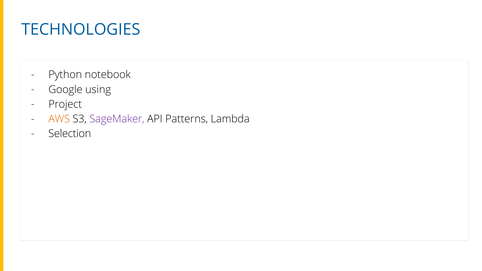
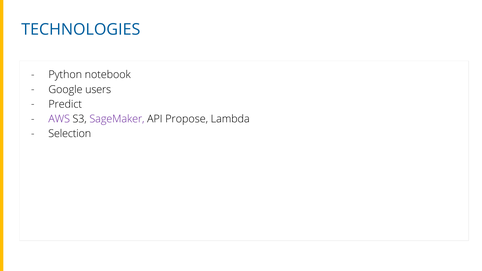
using: using -> users (98, 90)
Project: Project -> Predict (65, 104)
AWS colour: orange -> purple (59, 119)
Patterns: Patterns -> Propose (187, 119)
